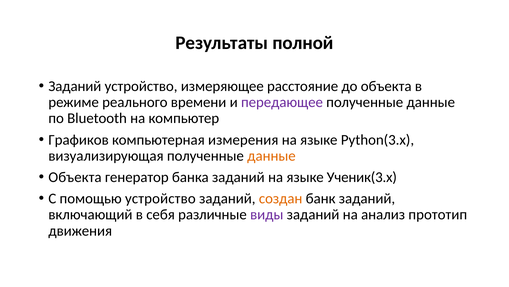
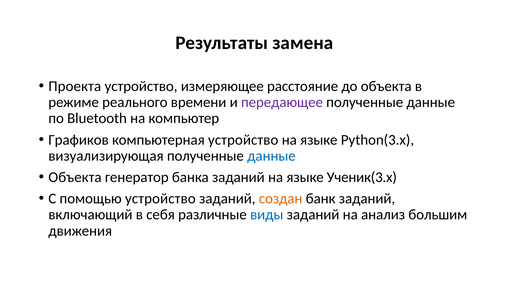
полной: полной -> замена (303, 43)
Заданий: Заданий -> Проекта (75, 86)
компьютерная измерения: измерения -> устройство (243, 139)
данные colour: orange -> blue (271, 156)
виды colour: purple -> blue (267, 214)
прототип: прототип -> большим (438, 214)
